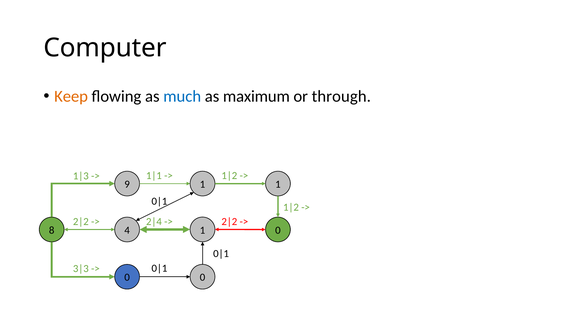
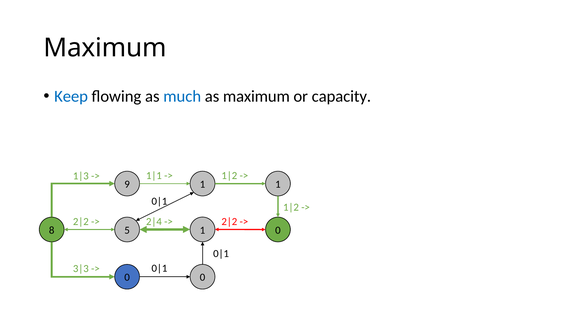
Computer: Computer -> Maximum (105, 48)
Keep colour: orange -> blue (71, 97)
through: through -> capacity (341, 97)
4: 4 -> 5 (127, 230)
